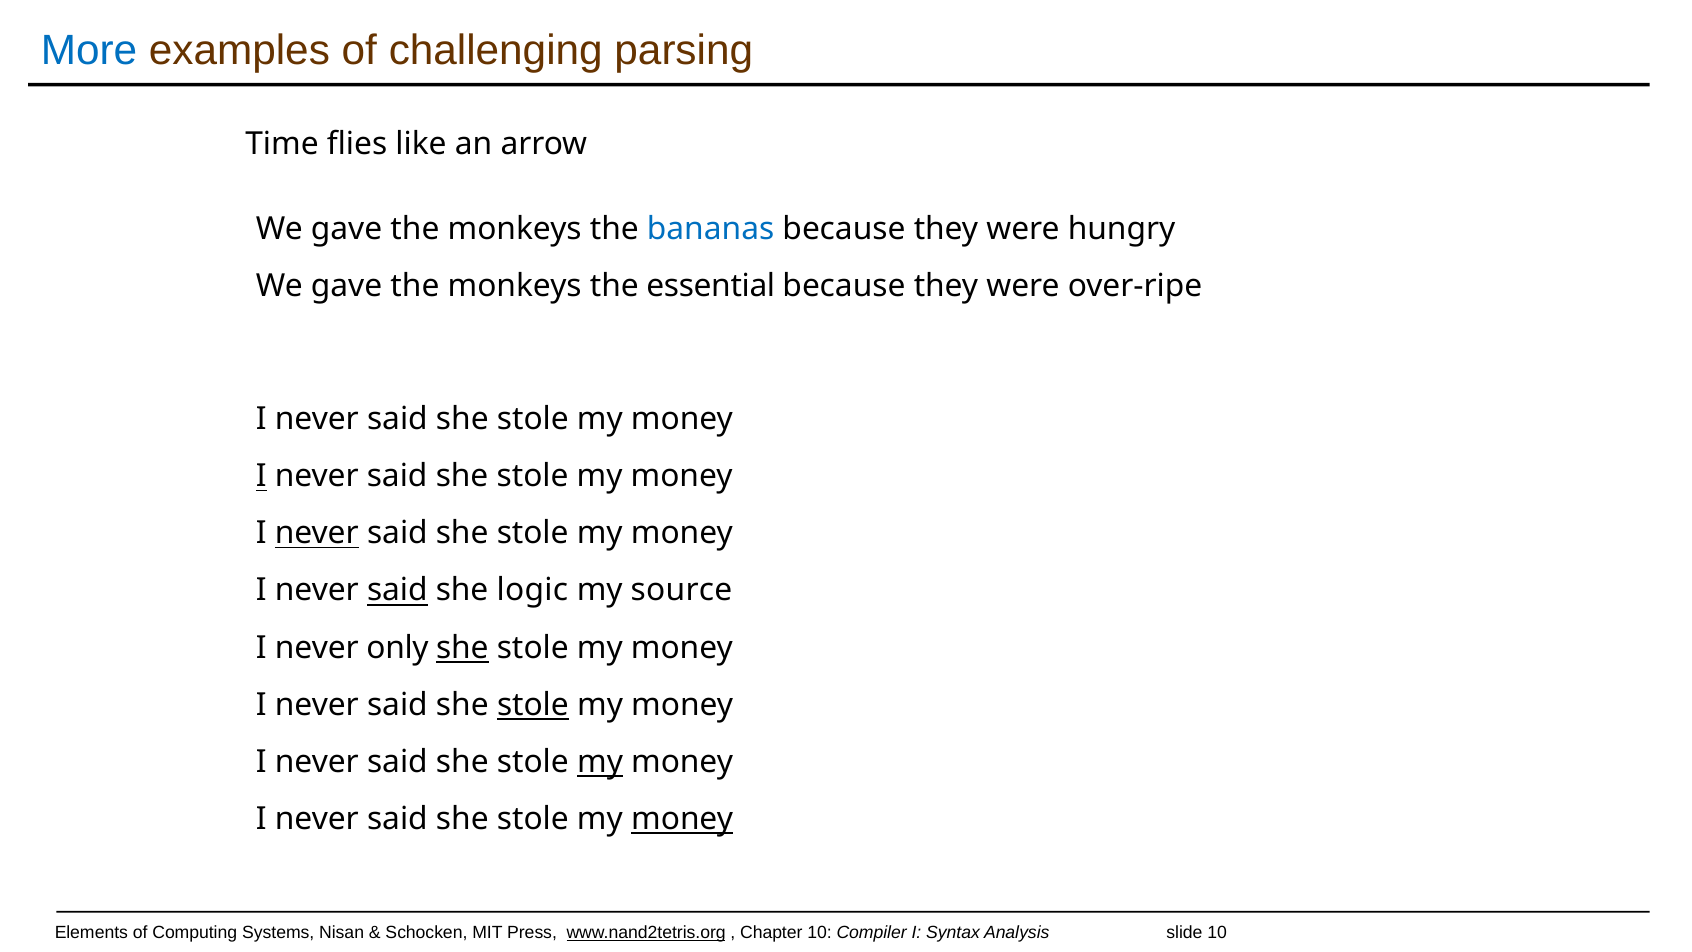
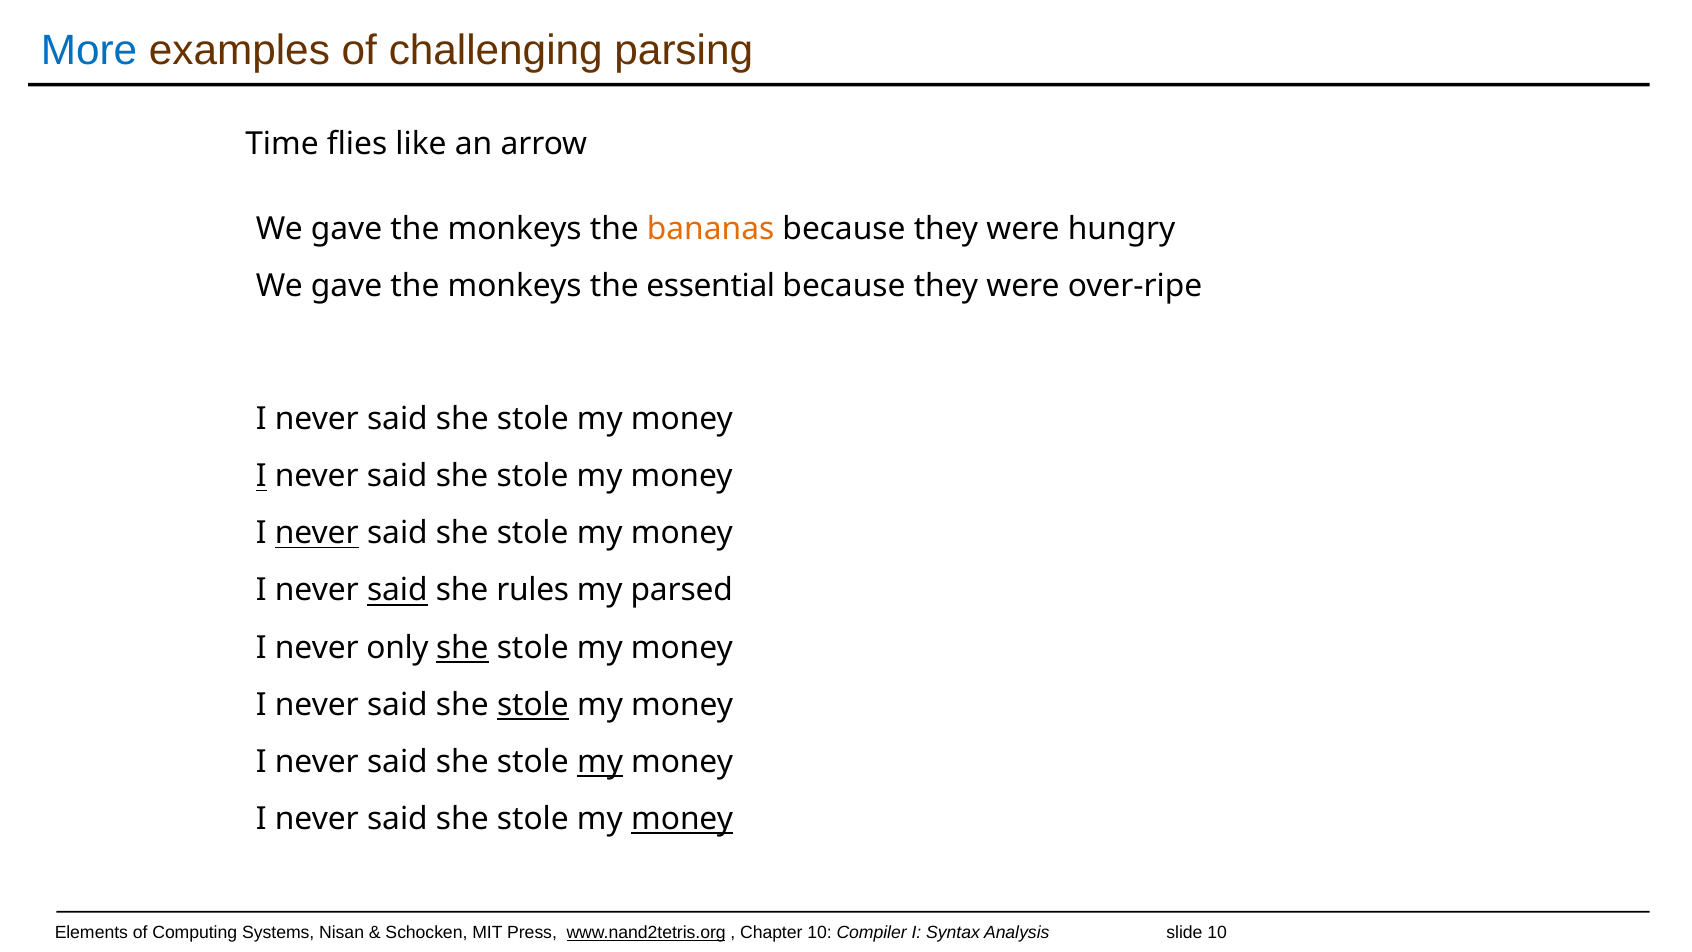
bananas colour: blue -> orange (711, 229)
logic: logic -> rules (533, 590)
source: source -> parsed (682, 590)
